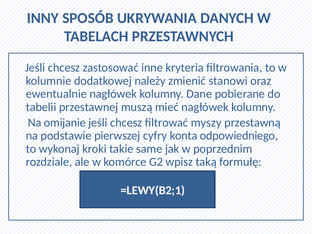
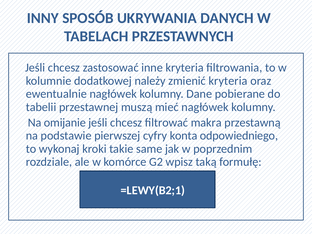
zmienić stanowi: stanowi -> kryteria (228, 81)
myszy: myszy -> makra (206, 123)
